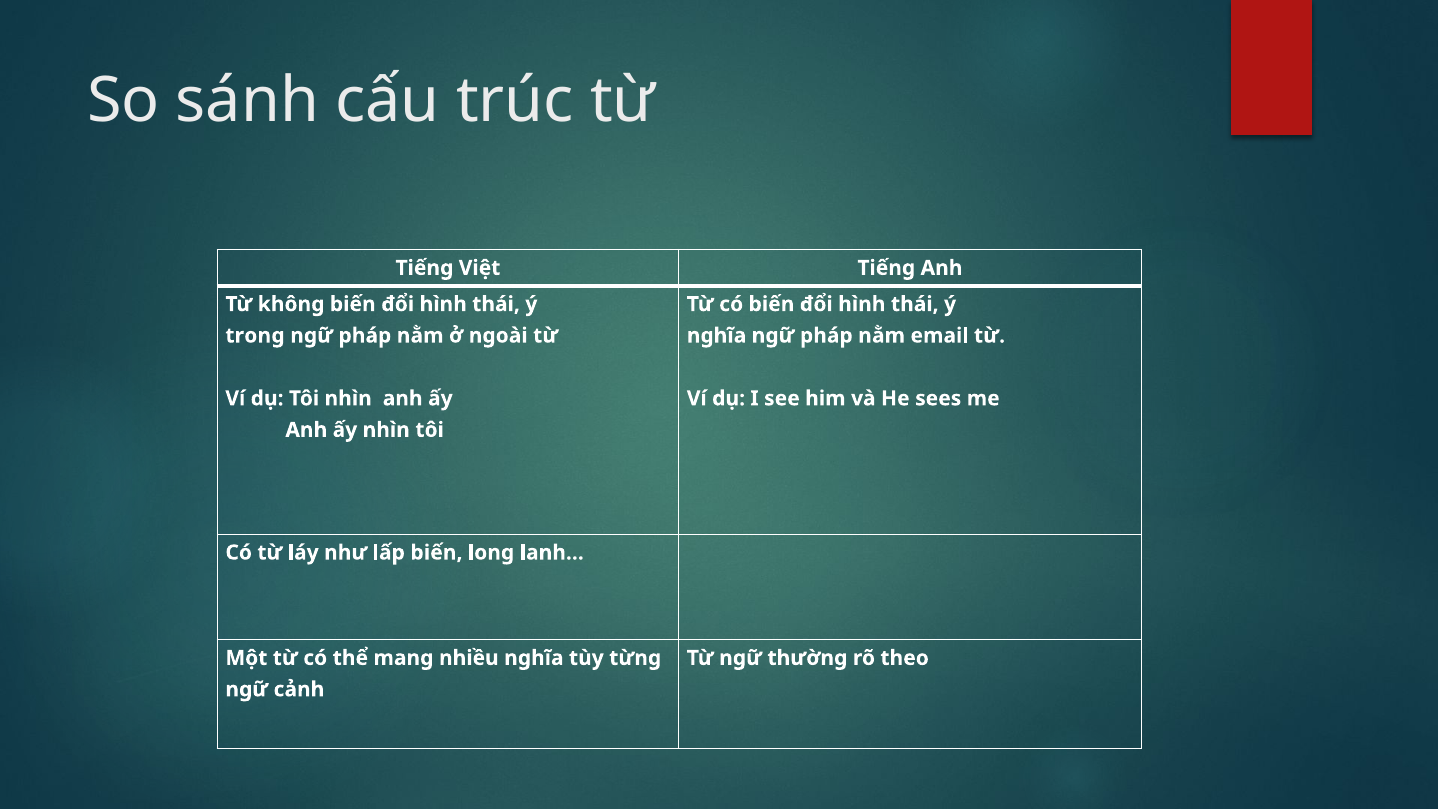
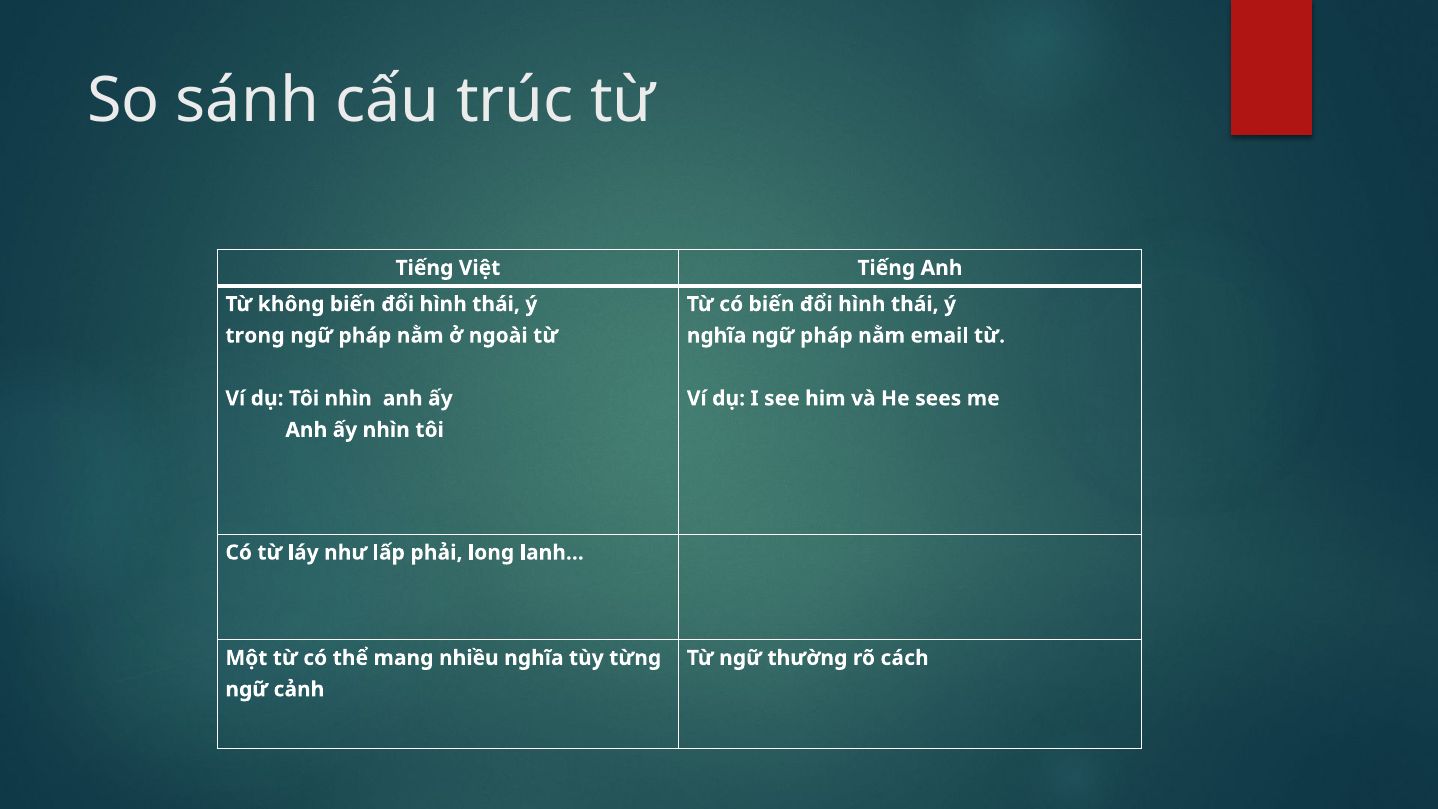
lấp biến: biến -> phải (436, 552)
theo: theo -> cách (905, 658)
